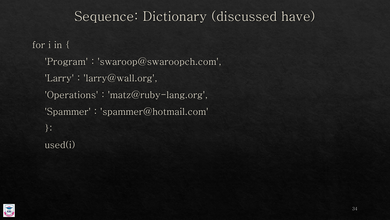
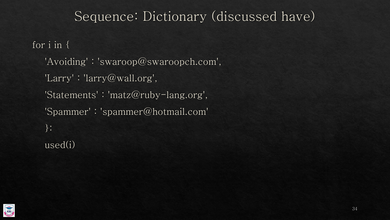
Program: Program -> Avoiding (66, 62)
Operations: Operations -> Statements (71, 95)
